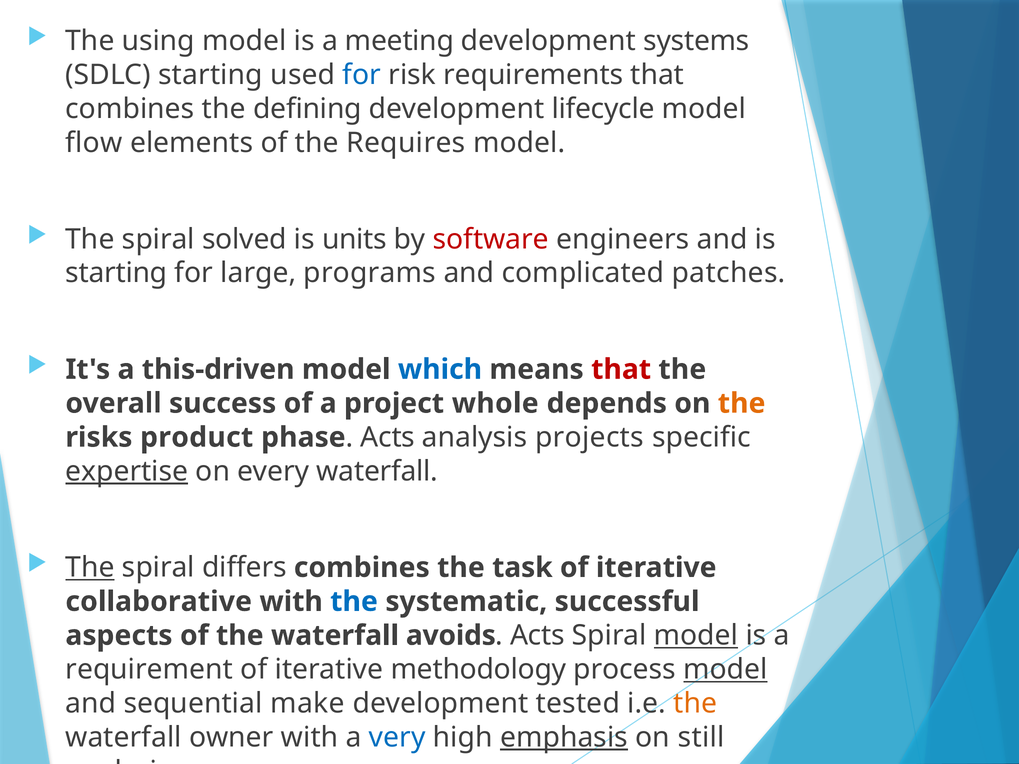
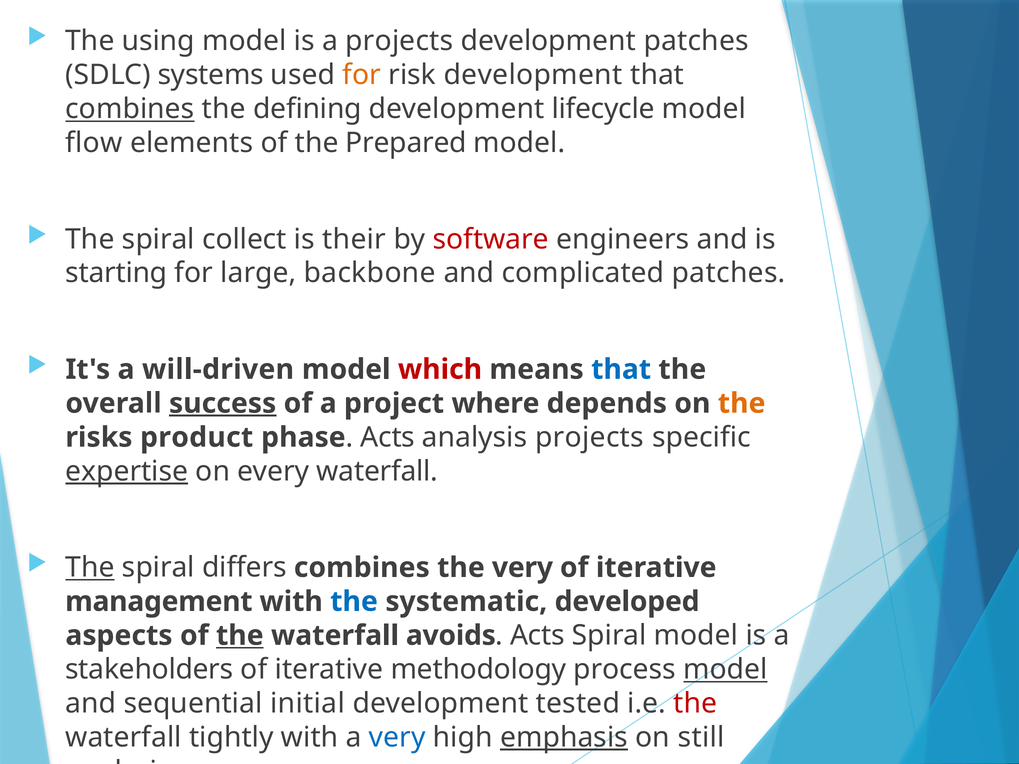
a meeting: meeting -> projects (399, 41)
development systems: systems -> patches (696, 41)
SDLC starting: starting -> systems (211, 75)
for colour: blue -> orange (362, 75)
risk requirements: requirements -> development (533, 75)
combines underline: none -> present (130, 109)
Requires: Requires -> Prepared (406, 143)
solved: solved -> collect (244, 239)
units: units -> their (354, 239)
programs: programs -> backbone (370, 273)
this-driven: this-driven -> will-driven (218, 370)
which colour: blue -> red (440, 370)
that colour: red -> blue (621, 370)
success underline: none -> present (223, 404)
whole: whole -> where (495, 404)
the task: task -> very (522, 568)
collaborative: collaborative -> management (159, 602)
successful: successful -> developed (627, 602)
the underline: none -> present (240, 636)
model underline: present -> none (696, 636)
requirement: requirement -> stakeholders (149, 670)
make: make -> initial (308, 704)
the colour: orange -> red (695, 704)
owner: owner -> tightly (231, 738)
